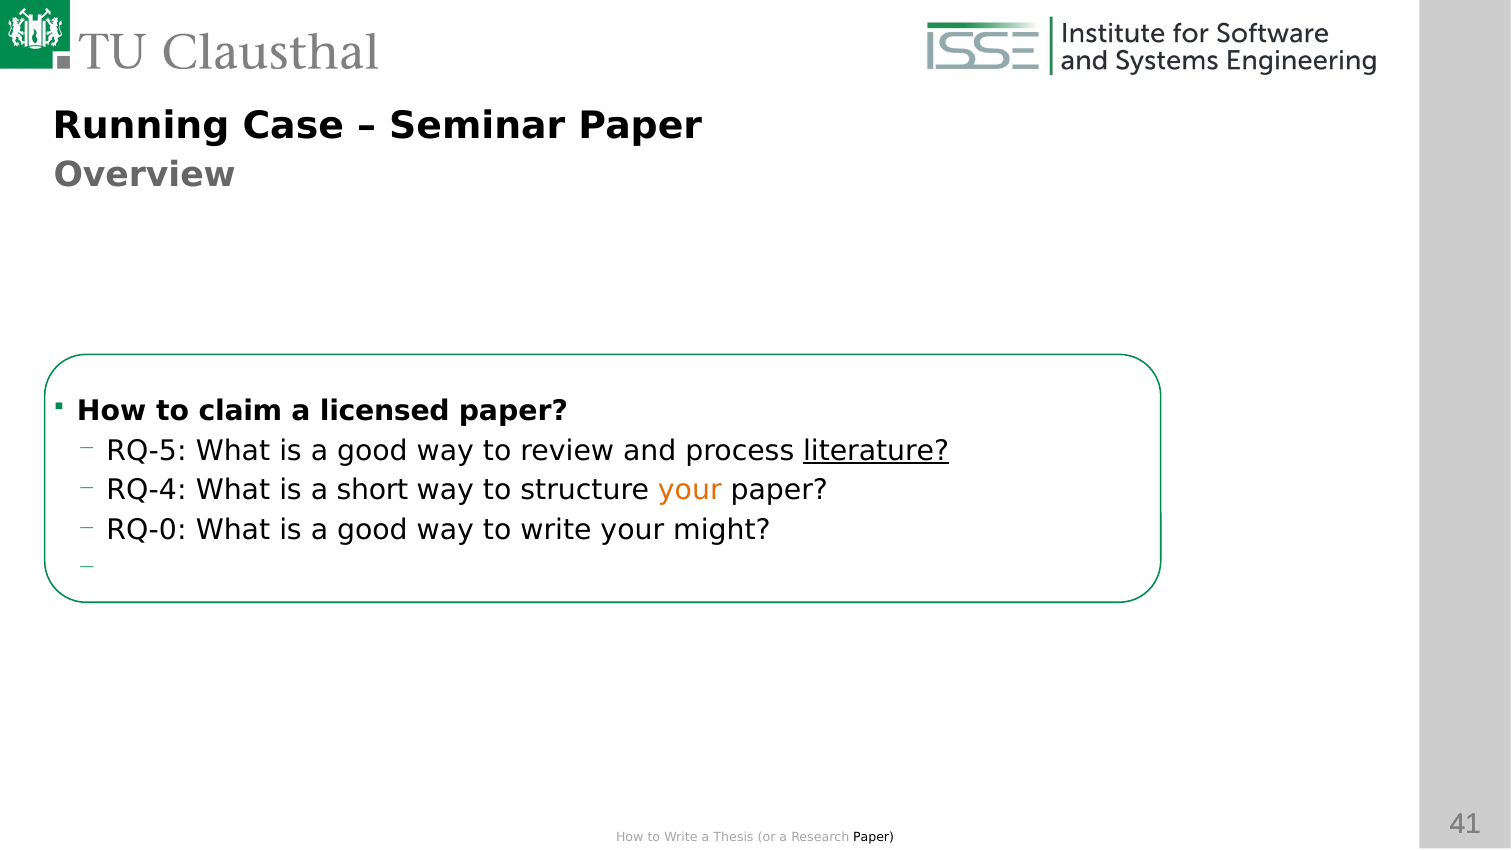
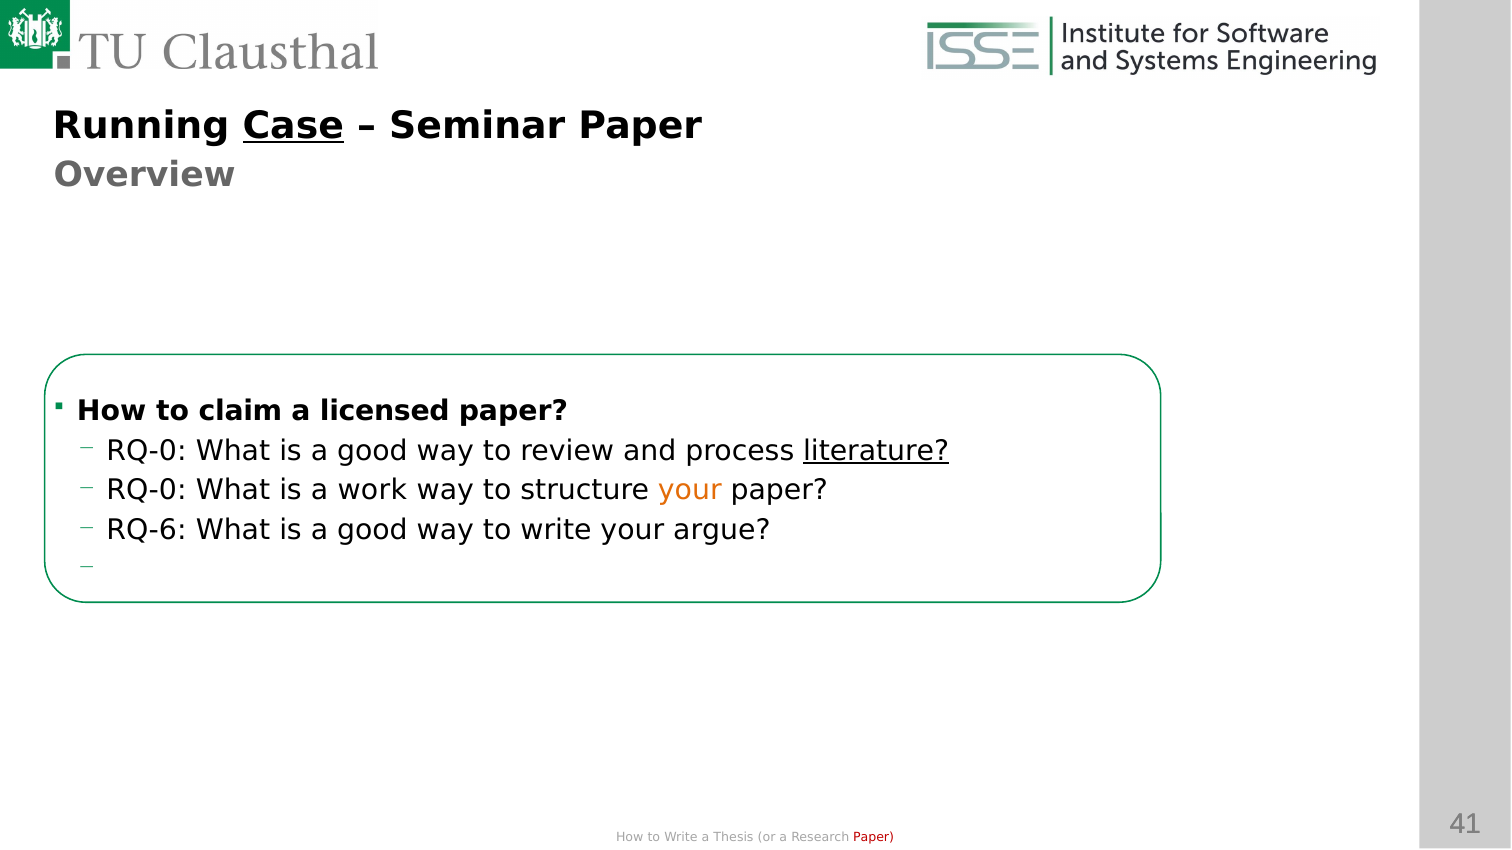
Case underline: none -> present (293, 126)
RQ-5: RQ-5 -> RQ-0 (146, 451)
RQ-4: RQ-4 -> RQ-0 (146, 491)
short: short -> work (372, 491)
RQ-0: RQ-0 -> RQ-6 (146, 530)
might: might -> argue (722, 530)
Paper colour: black -> red (874, 838)
